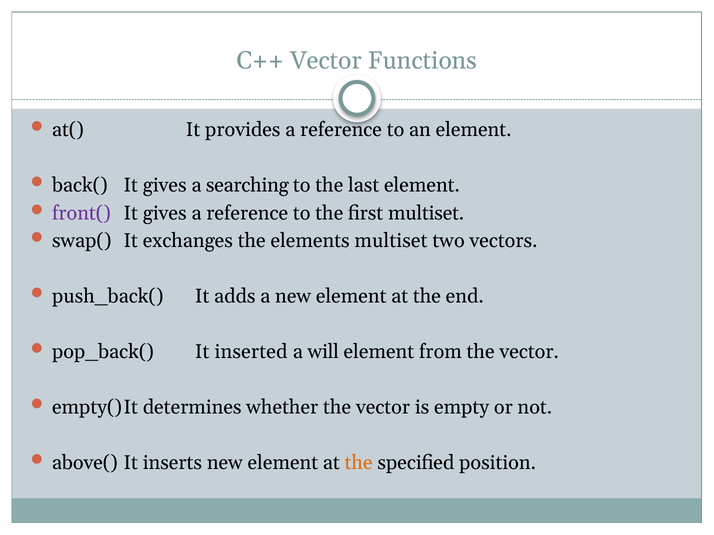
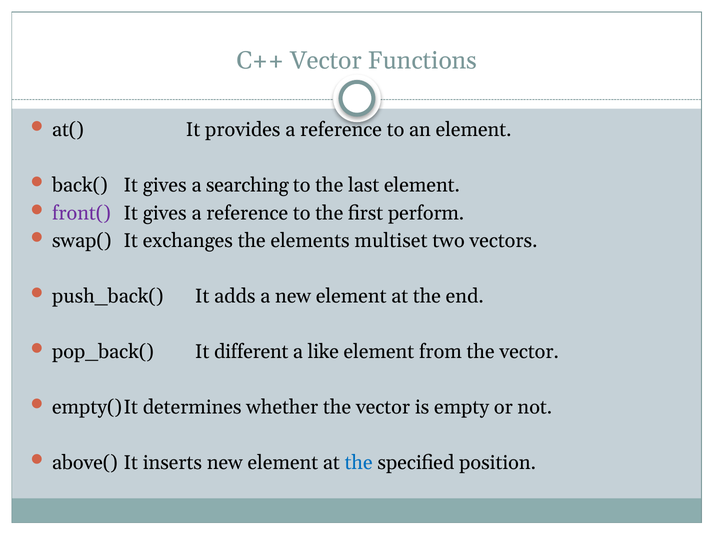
first multiset: multiset -> perform (426, 213)
inserted: inserted -> different (251, 352)
will: will -> like (323, 352)
the colour: orange -> blue (359, 463)
